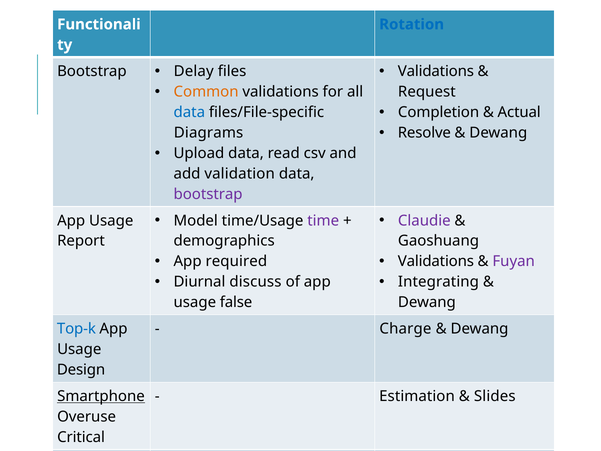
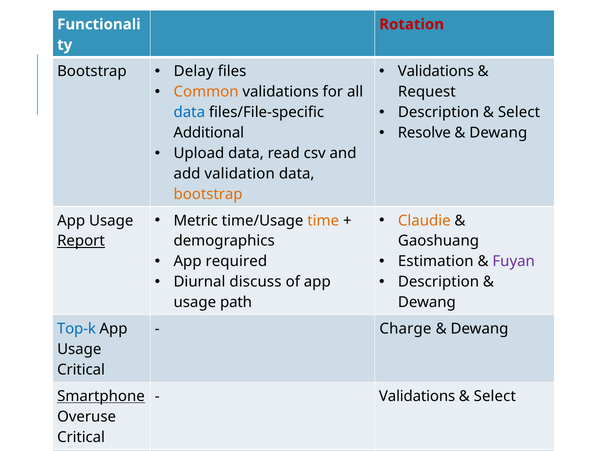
Rotation colour: blue -> red (412, 24)
Completion: Completion -> Description (439, 112)
Actual: Actual -> Select (519, 112)
Diagrams: Diagrams -> Additional (209, 133)
bootstrap colour: purple -> orange (208, 194)
Model: Model -> Metric (196, 220)
time colour: purple -> orange (323, 220)
Claudie colour: purple -> orange (424, 220)
Report underline: none -> present (81, 241)
Validations: Validations -> Estimation (436, 261)
Integrating: Integrating -> Description (439, 282)
false: false -> path (236, 302)
Design: Design -> Critical (81, 370)
Estimation: Estimation -> Validations (417, 396)
Slides: Slides -> Select (495, 396)
